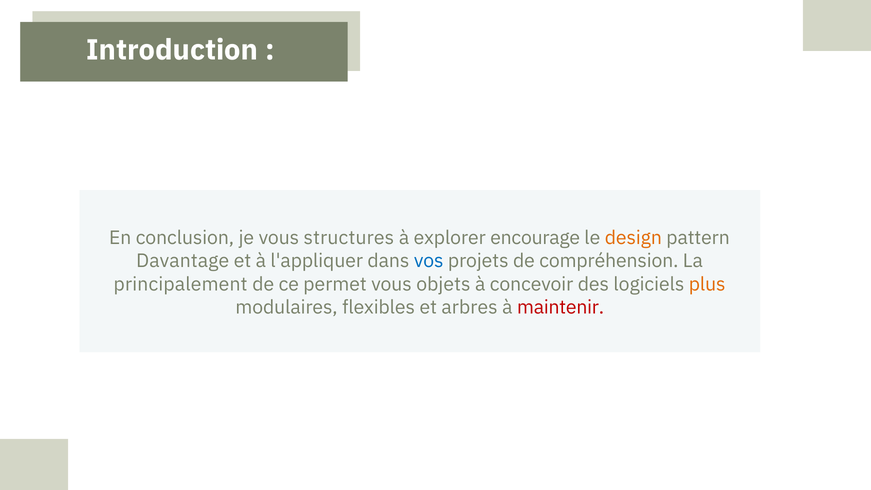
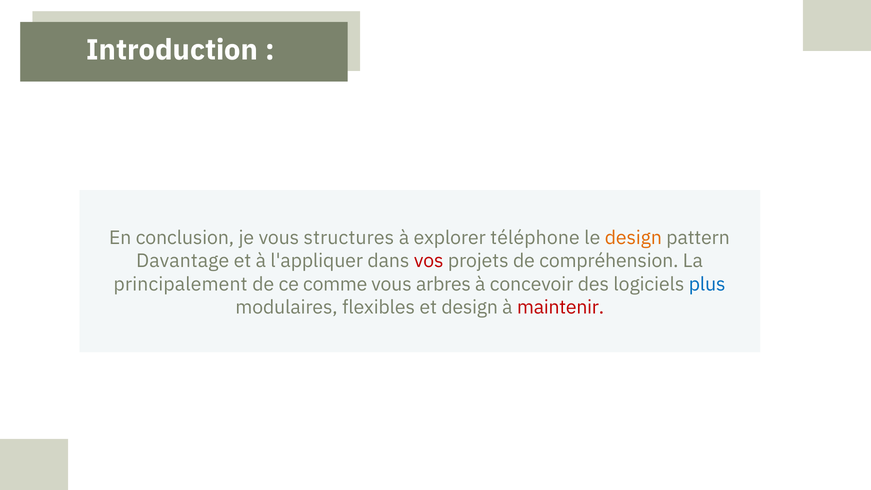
encourage: encourage -> téléphone (535, 238)
vos colour: blue -> red (429, 261)
permet: permet -> comme (335, 284)
objets: objets -> arbres (443, 284)
plus colour: orange -> blue (707, 284)
et arbres: arbres -> design (470, 307)
